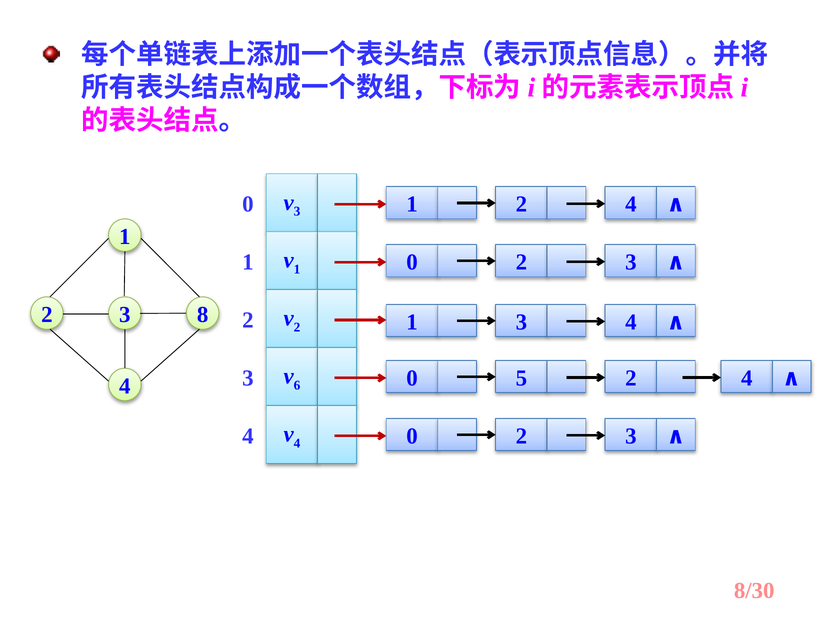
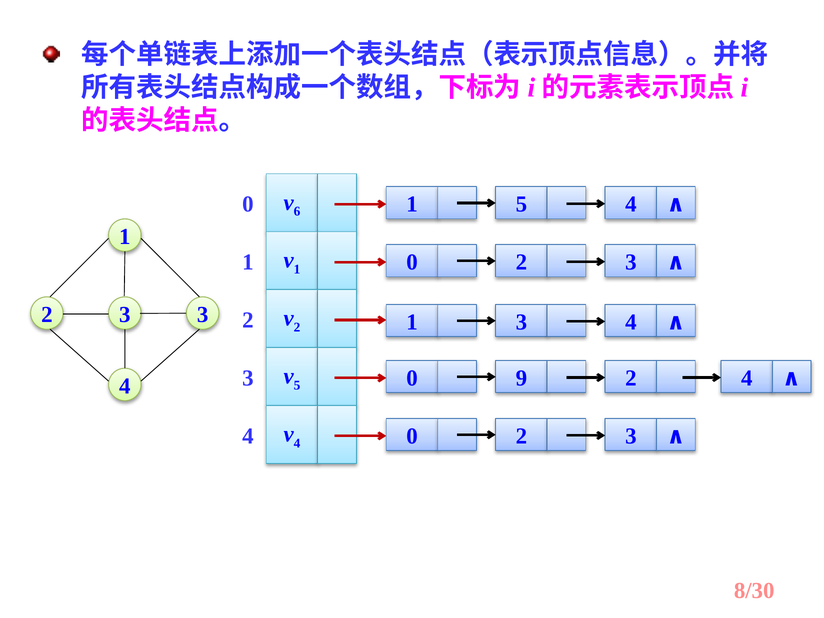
3: 3 -> 6 (297, 211)
1 2: 2 -> 5 (521, 204)
8: 8 -> 3 (203, 315)
6: 6 -> 5 (297, 385)
5: 5 -> 9 (521, 378)
